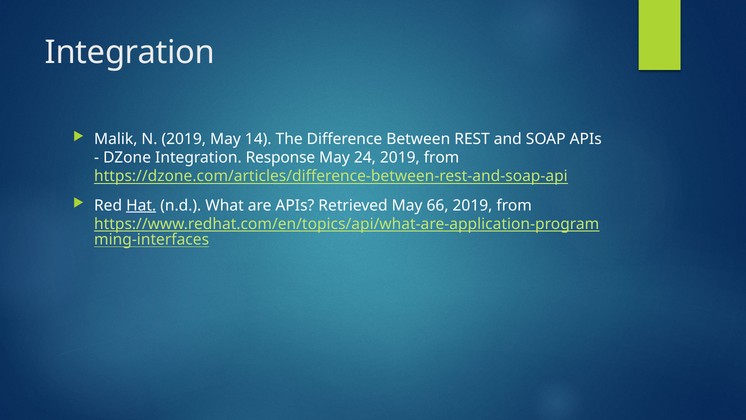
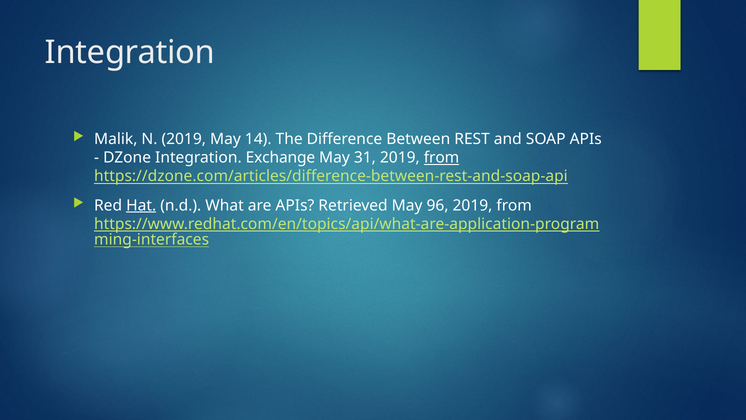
Response: Response -> Exchange (280, 157)
24: 24 -> 31 (365, 157)
from underline: none -> present (442, 157)
66: 66 -> 96 (438, 205)
